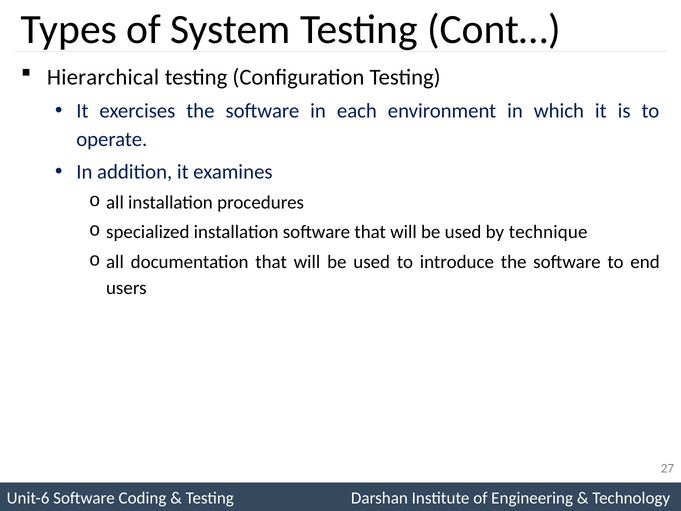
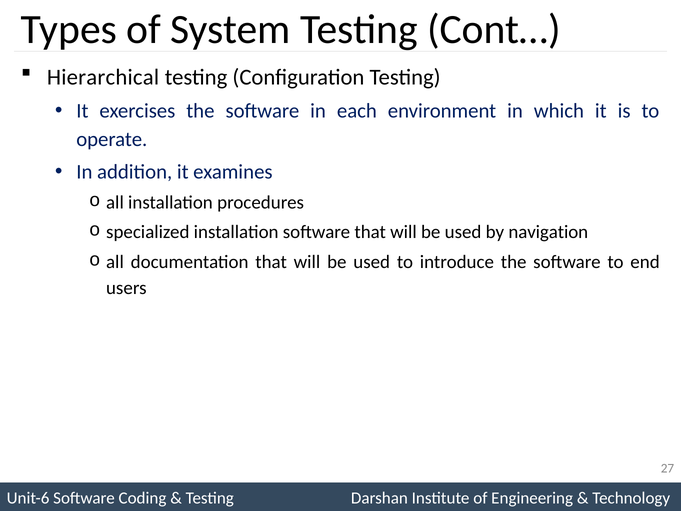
technique: technique -> navigation (548, 232)
